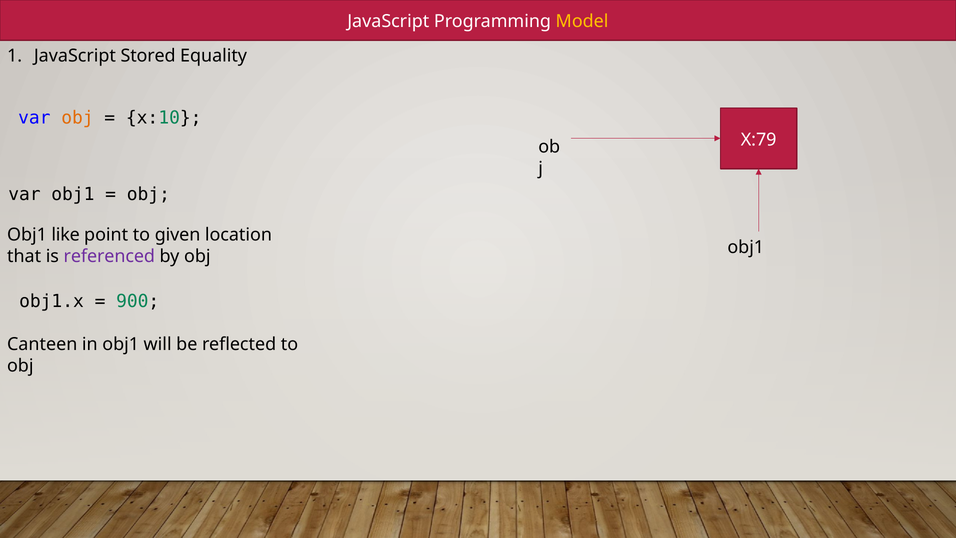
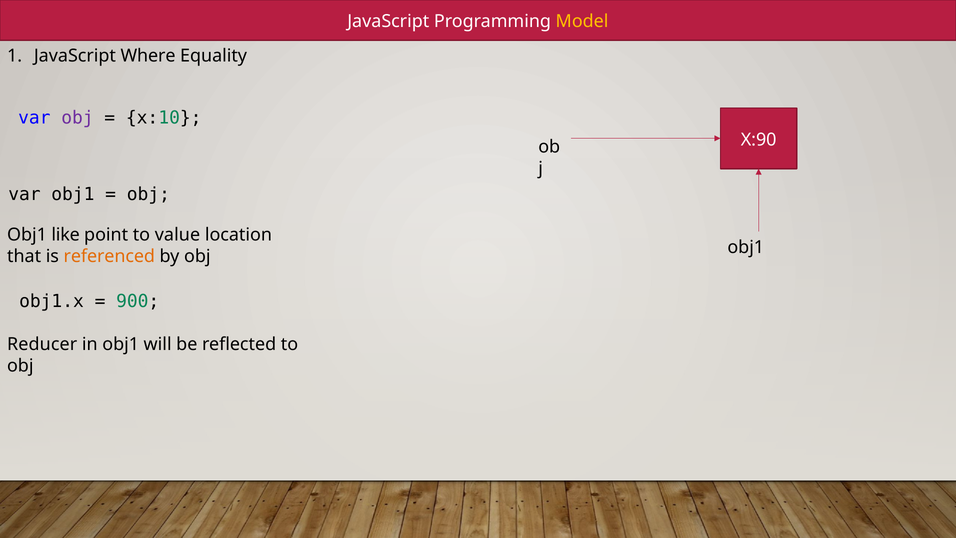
Stored: Stored -> Where (148, 56)
obj colour: orange -> purple (77, 118)
X:79: X:79 -> X:90 (759, 140)
given: given -> value (177, 235)
referenced colour: purple -> orange (109, 256)
Canteen: Canteen -> Reducer (42, 344)
